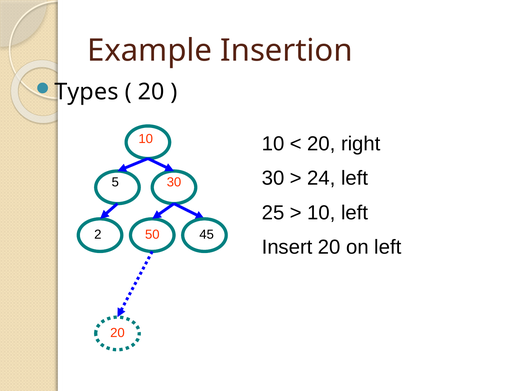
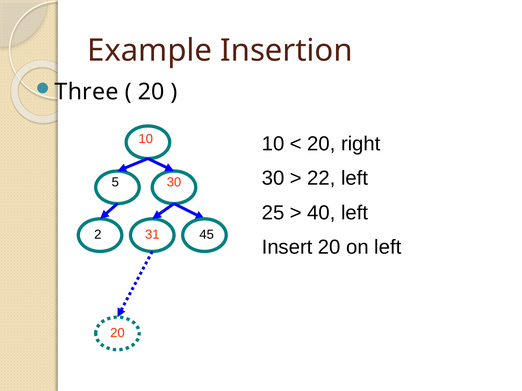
Types: Types -> Three (87, 92)
24: 24 -> 22 (321, 178)
10: 10 -> 40 (321, 213)
50: 50 -> 31 (152, 235)
